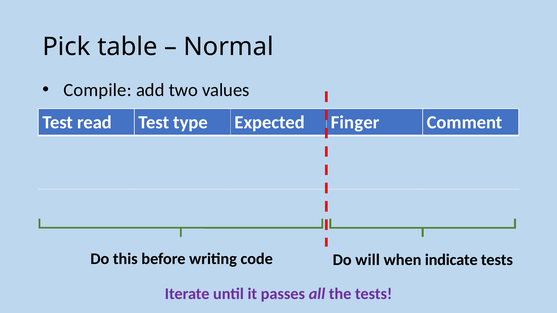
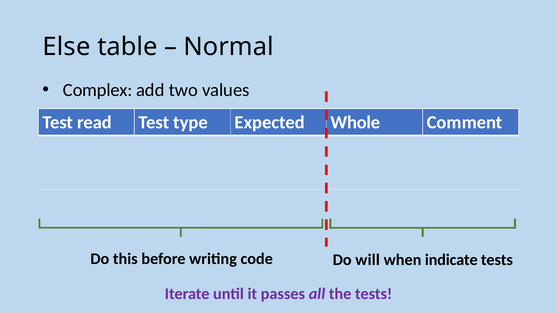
Pick: Pick -> Else (66, 47)
Compile: Compile -> Complex (98, 90)
Finger: Finger -> Whole (355, 122)
